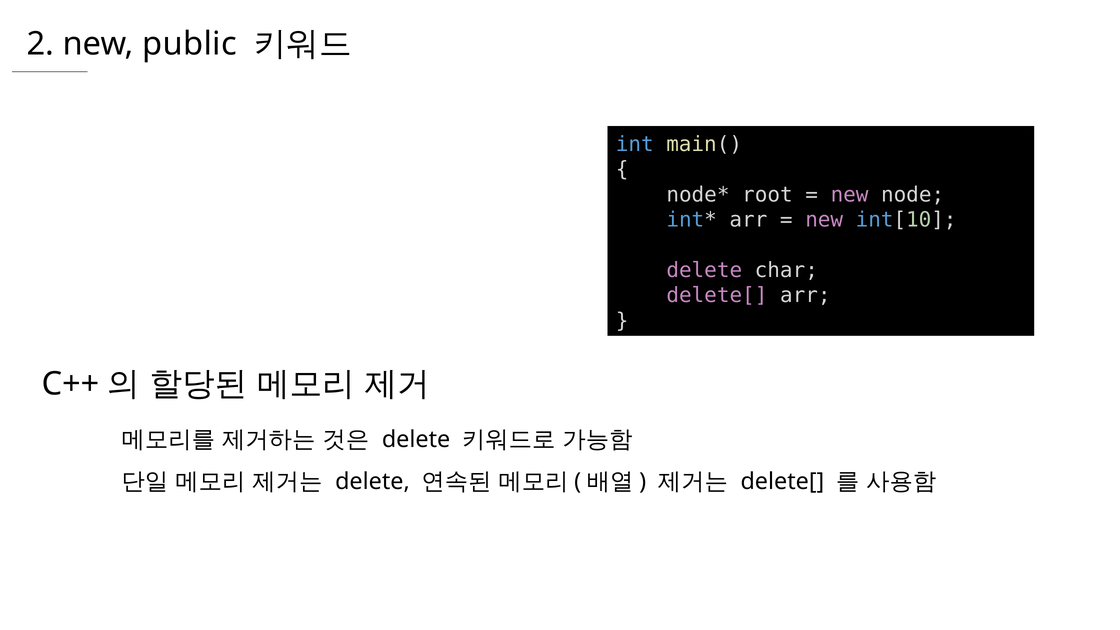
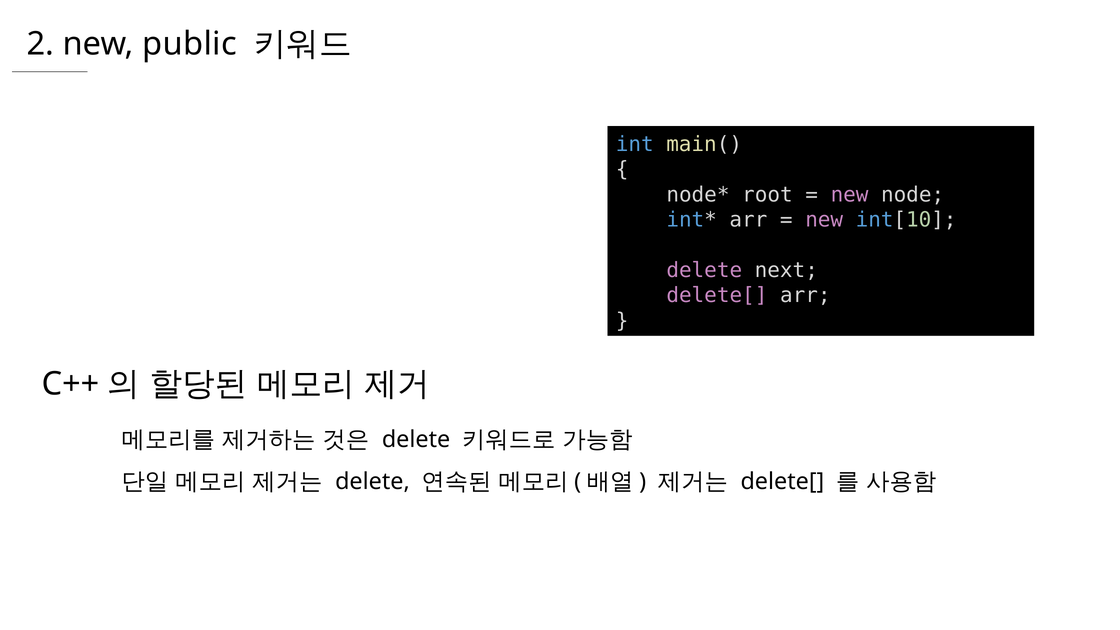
char: char -> next (786, 270)
